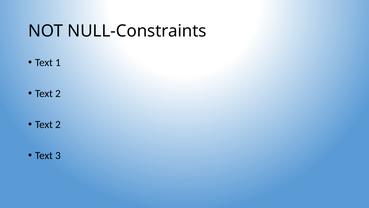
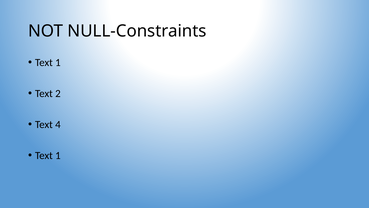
2: 2 -> 4 (58, 124)
3: 3 -> 1 (58, 155)
